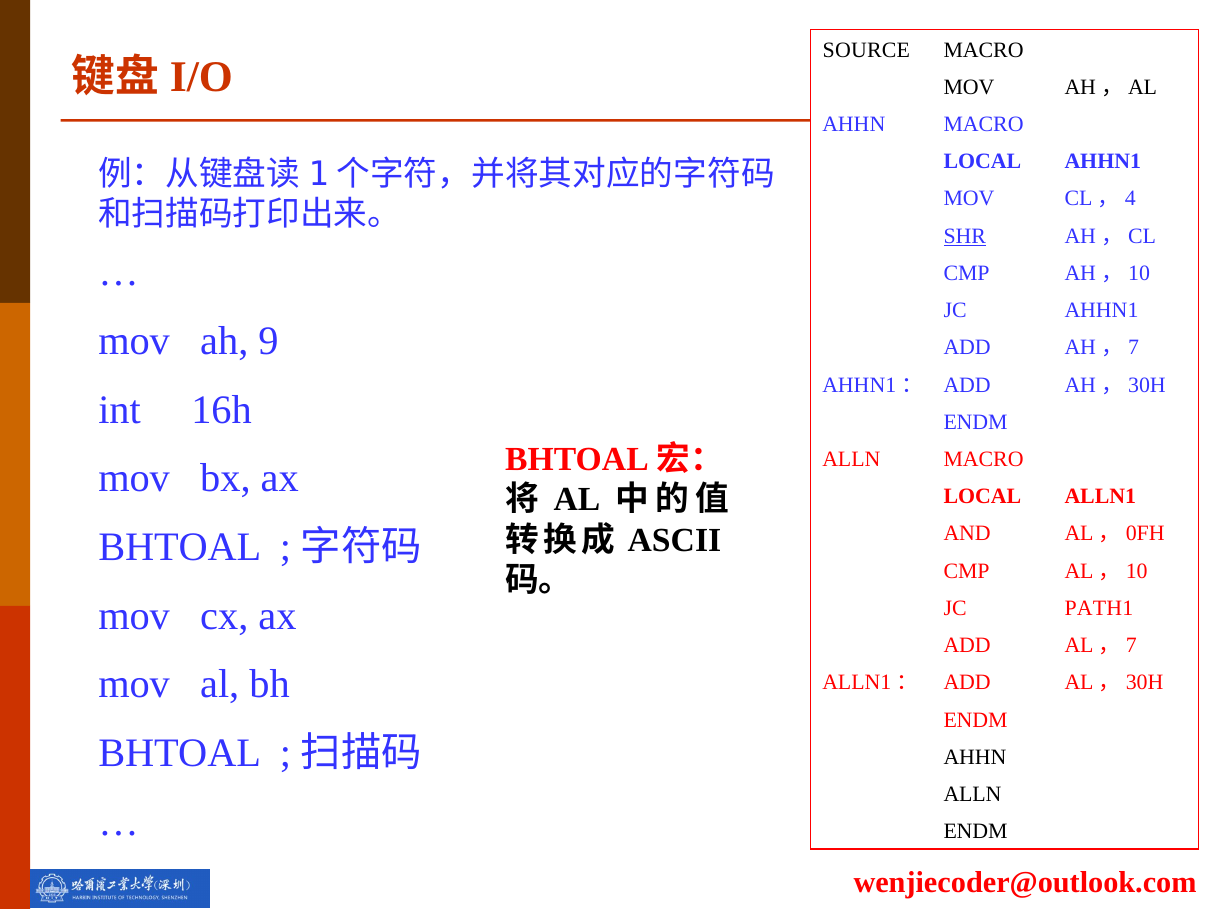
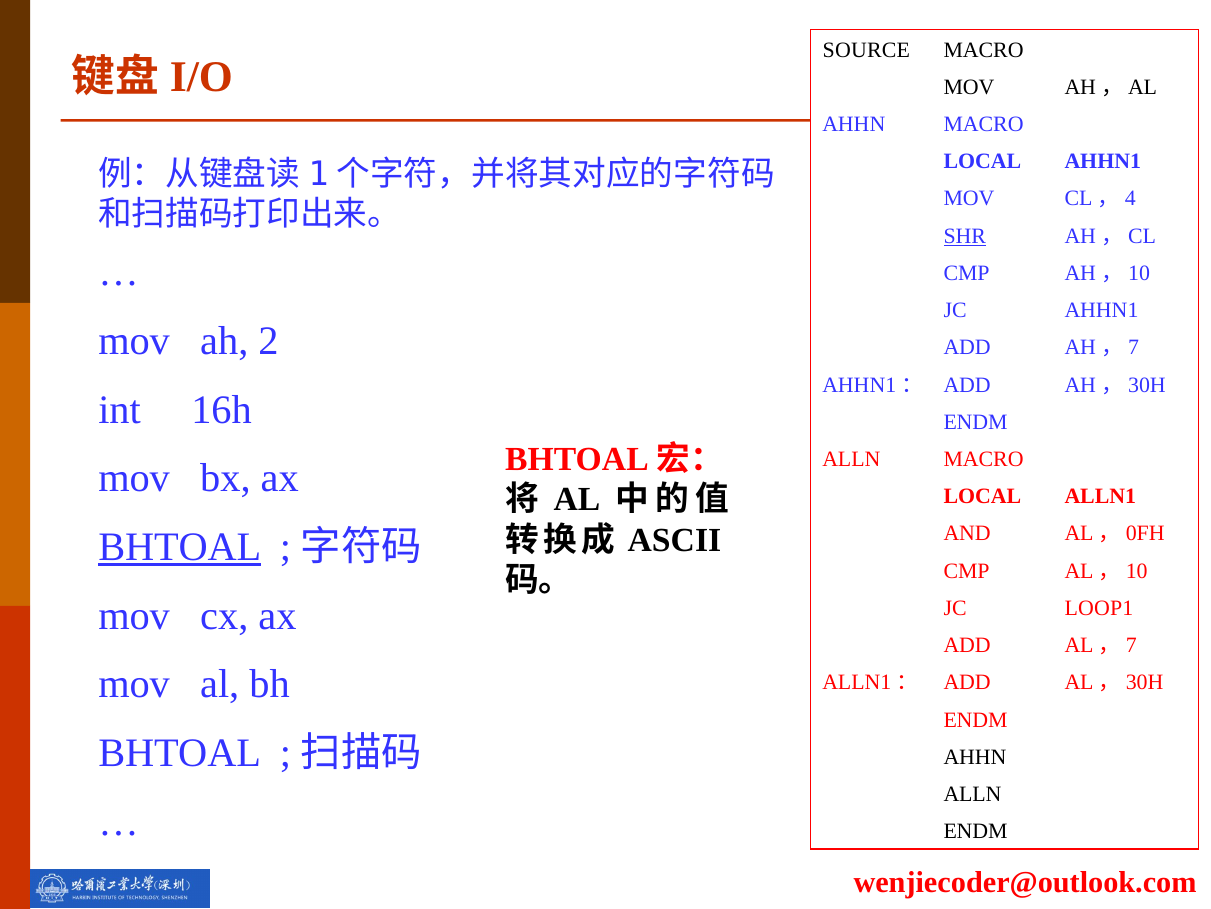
9: 9 -> 2 (269, 341)
BHTOAL underline: none -> present (180, 547)
PATH1: PATH1 -> LOOP1 (1099, 608)
